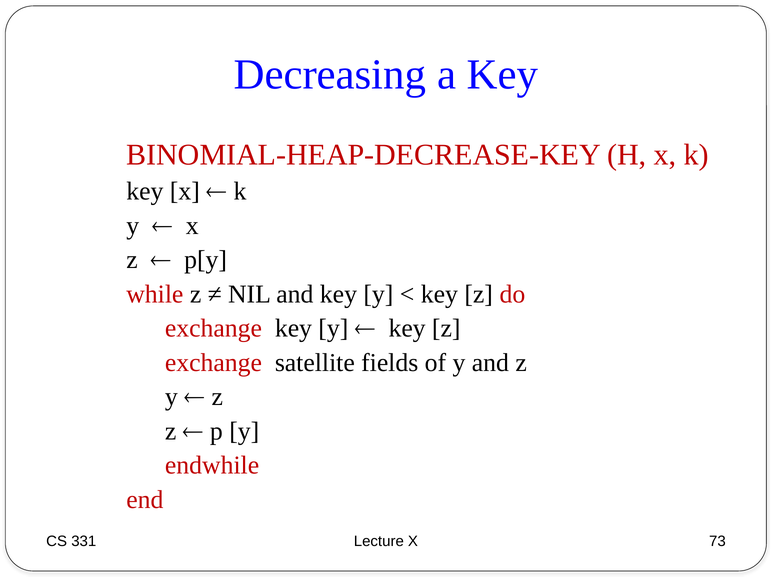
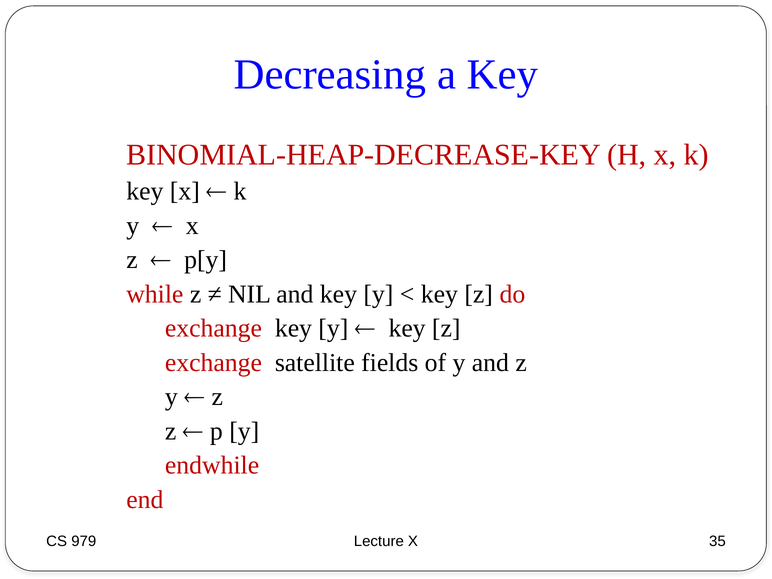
331: 331 -> 979 (84, 541)
73: 73 -> 35 (717, 541)
